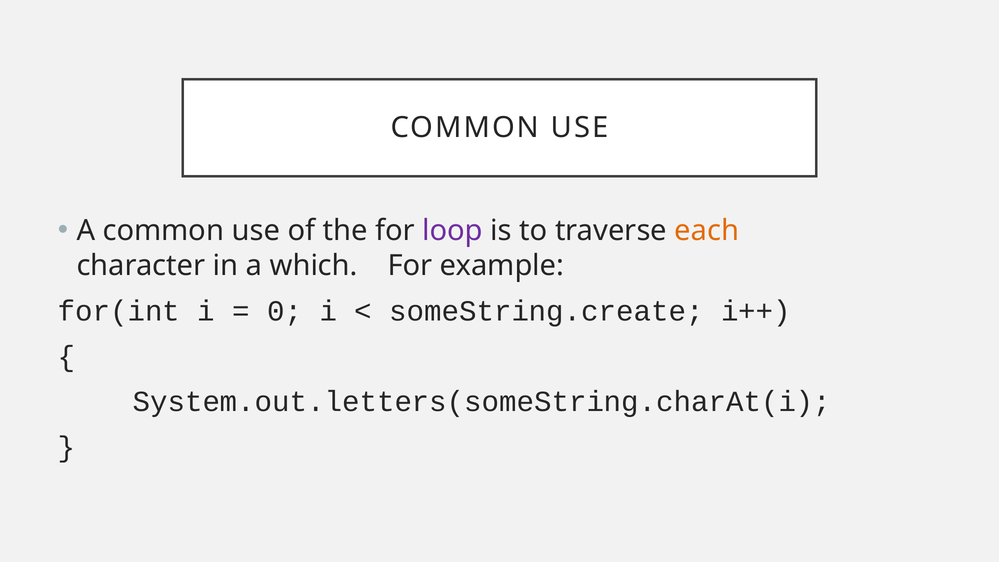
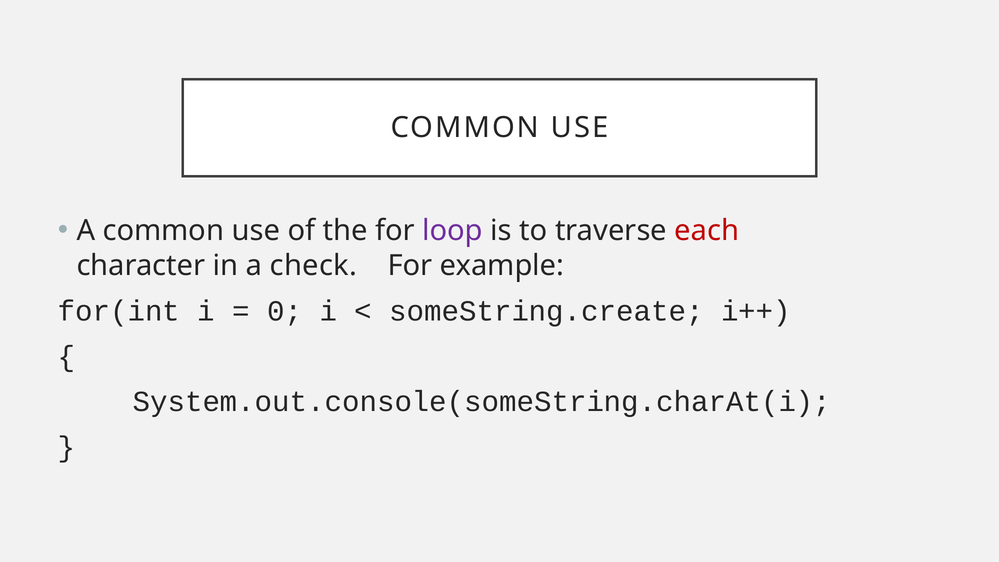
each colour: orange -> red (707, 231)
which: which -> check (314, 266)
System.out.letters(someString.charAt(i: System.out.letters(someString.charAt(i -> System.out.console(someString.charAt(i (482, 402)
